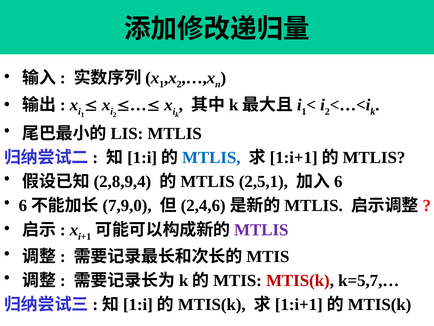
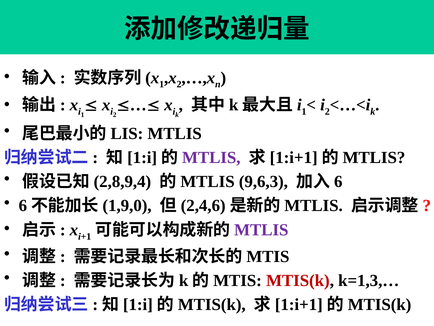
MTLIS colour: blue -> purple (211, 157)
2,5,1: 2,5,1 -> 9,6,3 (263, 181)
7,9,0: 7,9,0 -> 1,9,0 (127, 205)
k=5,7,…: k=5,7,… -> k=1,3,… (369, 280)
